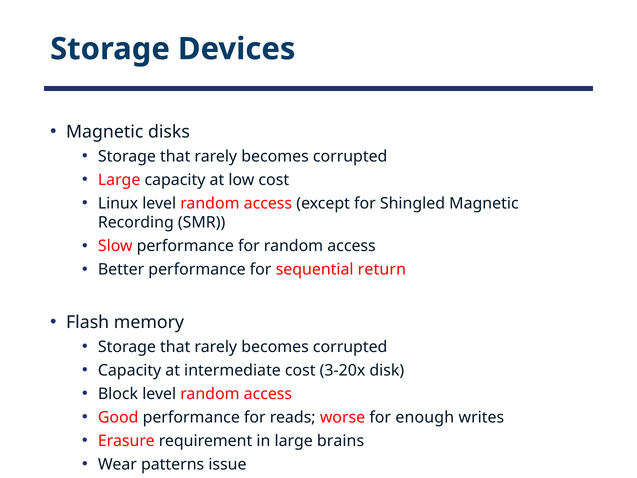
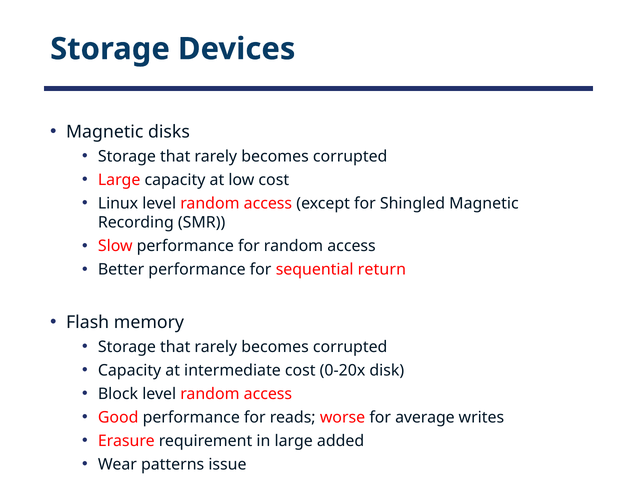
3-20x: 3-20x -> 0-20x (343, 370)
enough: enough -> average (425, 417)
brains: brains -> added (341, 441)
